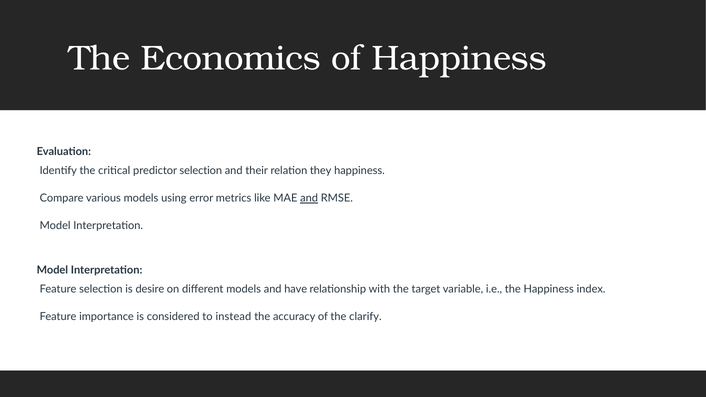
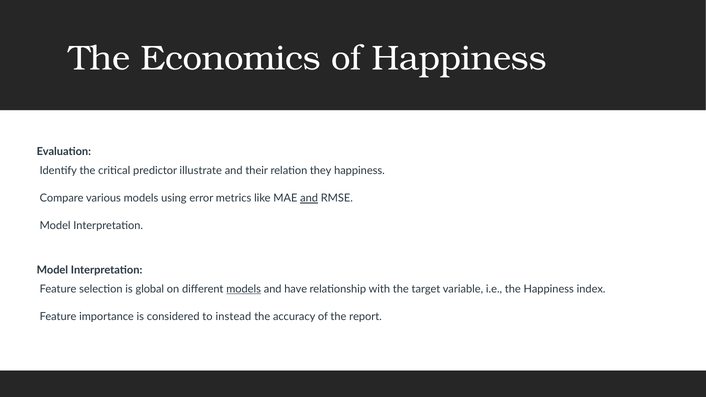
predictor selection: selection -> illustrate (201, 171)
desire: desire -> global (150, 289)
models underline: none -> present (244, 289)
clarify: clarify -> report (366, 317)
